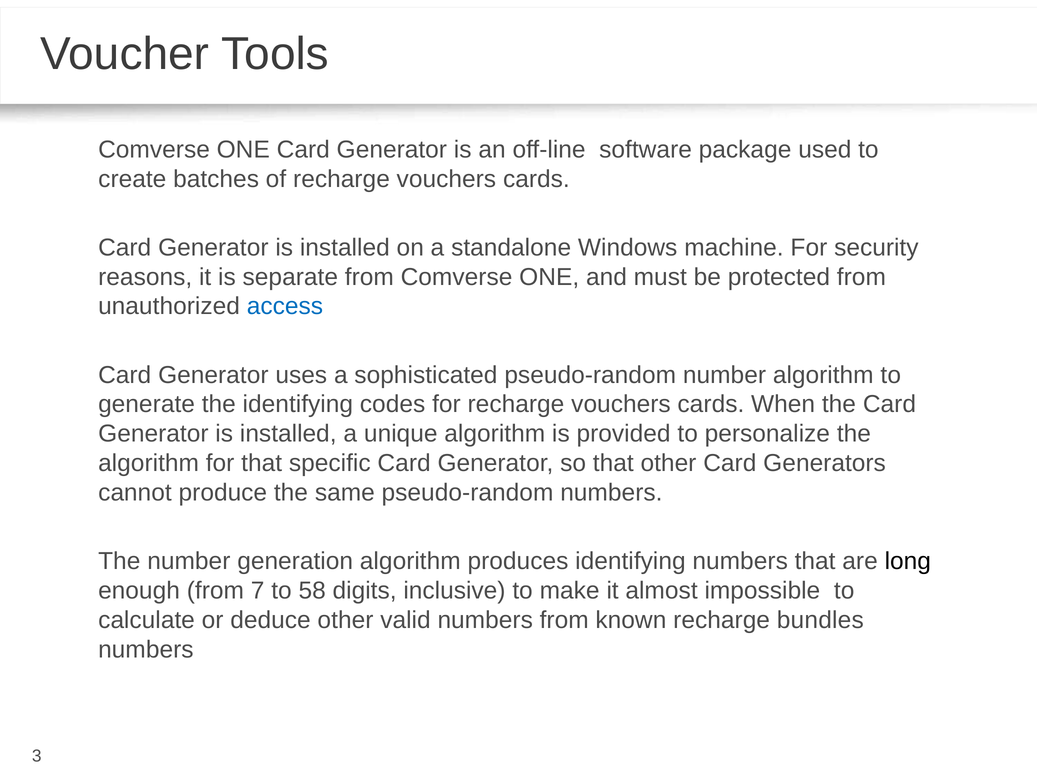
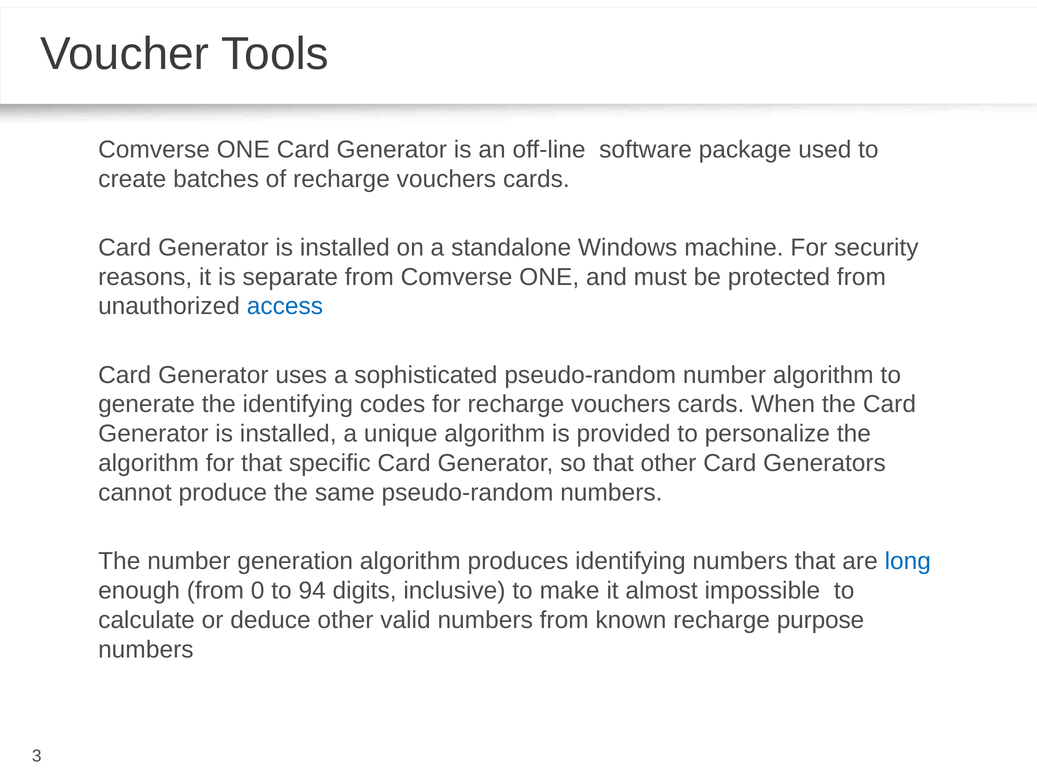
long colour: black -> blue (908, 561)
7: 7 -> 0 (258, 590)
58: 58 -> 94 (312, 590)
bundles: bundles -> purpose (820, 620)
